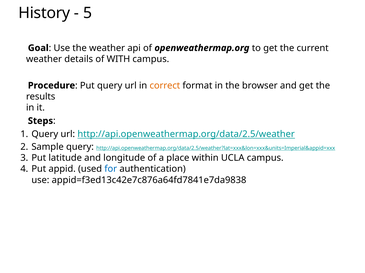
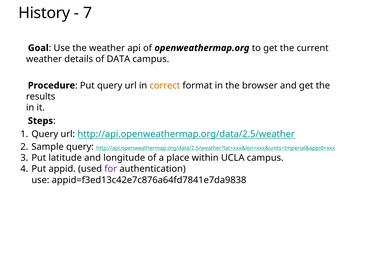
5: 5 -> 7 (87, 13)
WITH: WITH -> DATA (118, 59)
for colour: blue -> purple (111, 169)
